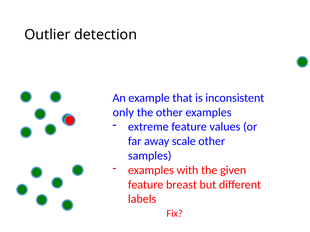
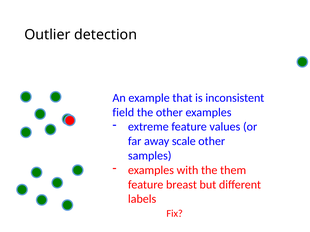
only: only -> field (123, 113)
given: given -> them (233, 170)
